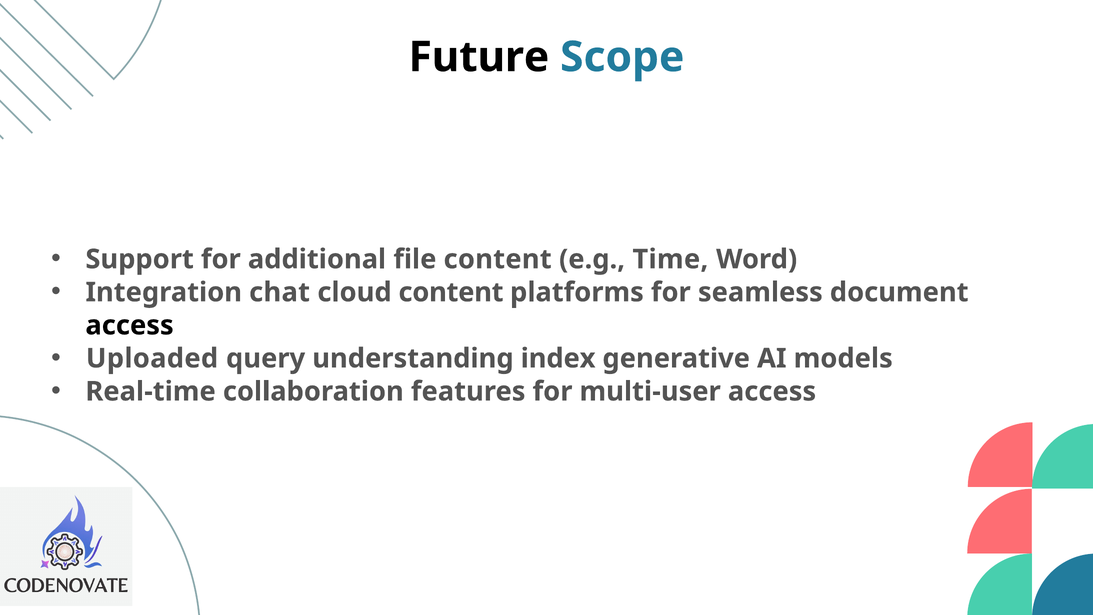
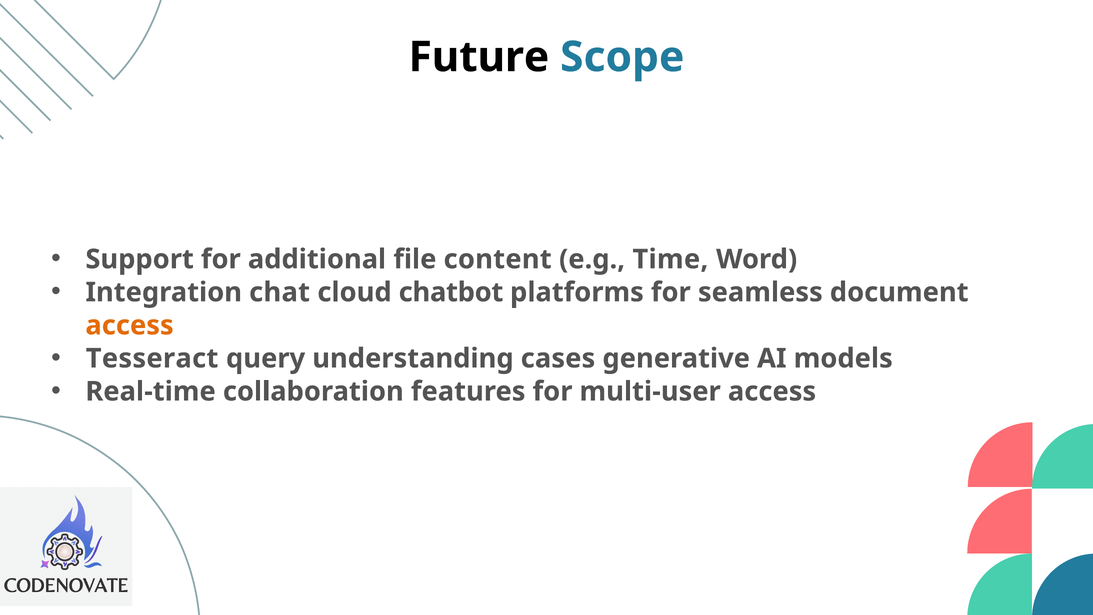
cloud content: content -> chatbot (451, 292)
access colour: black -> orange (130, 325)
Uploaded: Uploaded -> Tesseract (152, 358)
index: index -> cases (558, 358)
